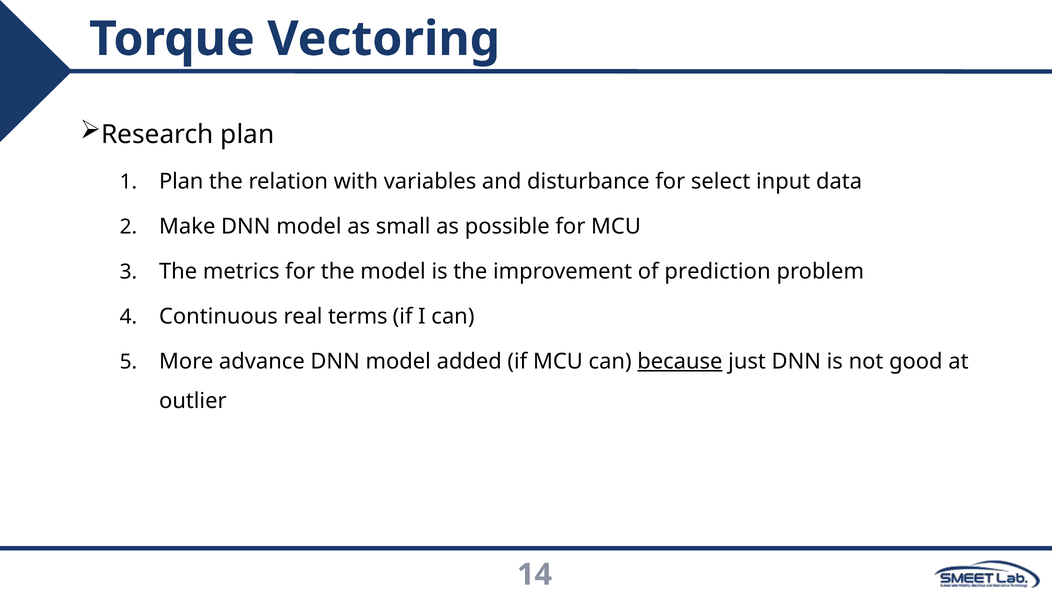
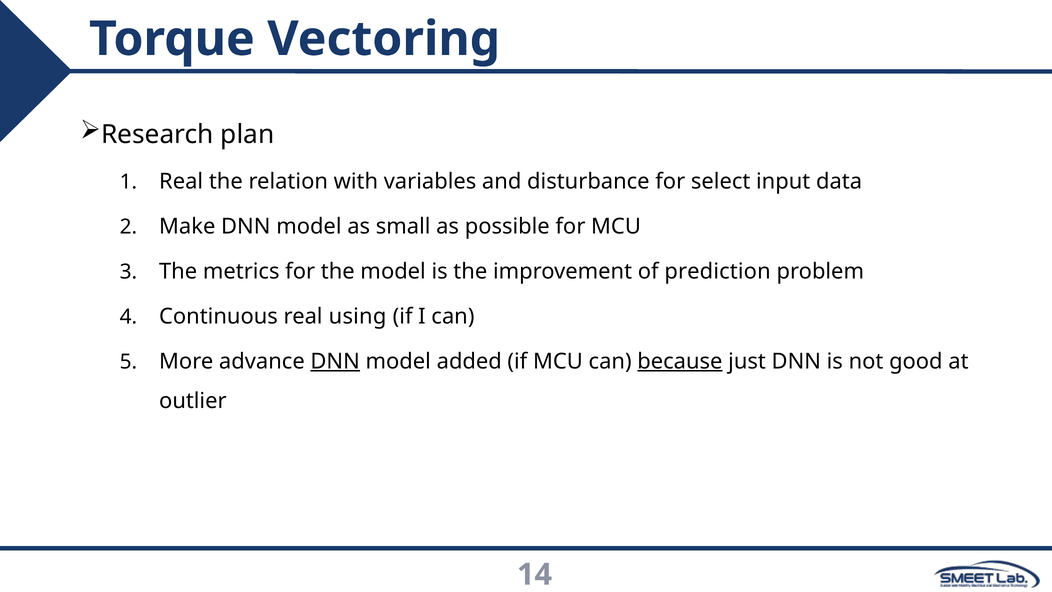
Plan: Plan -> Real (181, 182)
terms: terms -> using (358, 316)
DNN underline: none -> present (335, 361)
